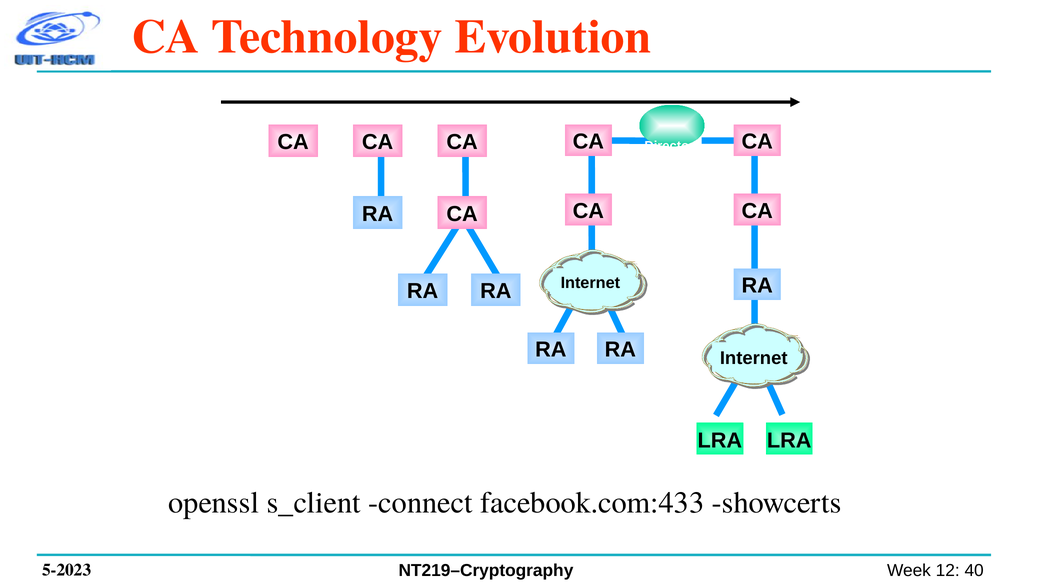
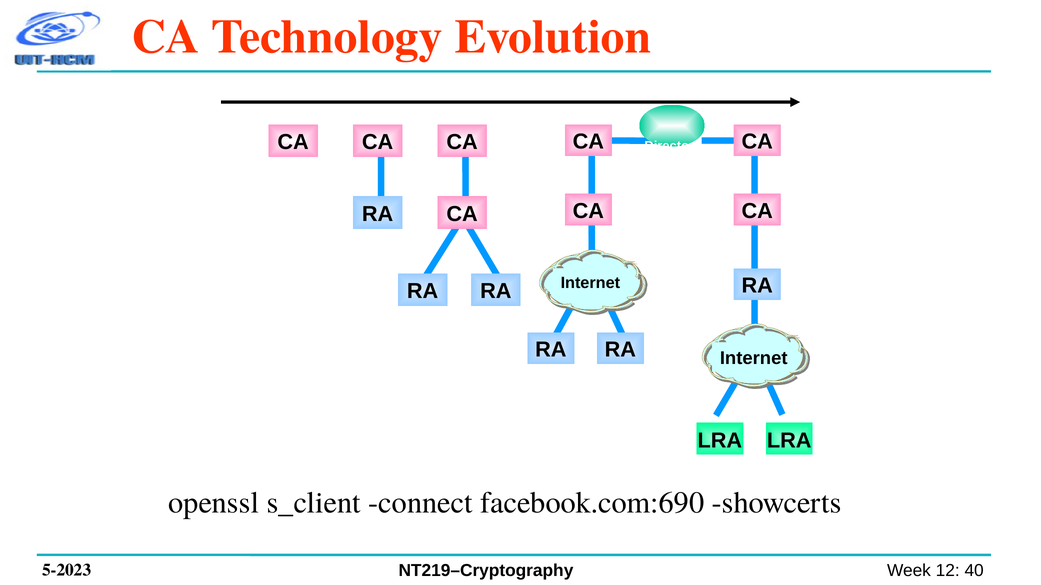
facebook.com:433: facebook.com:433 -> facebook.com:690 (592, 503)
